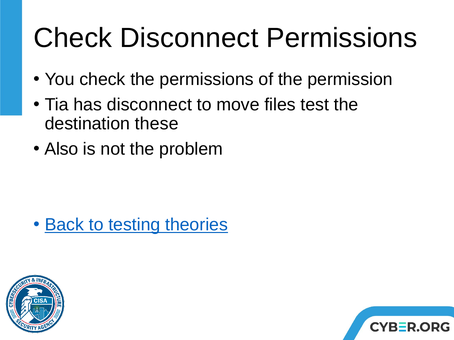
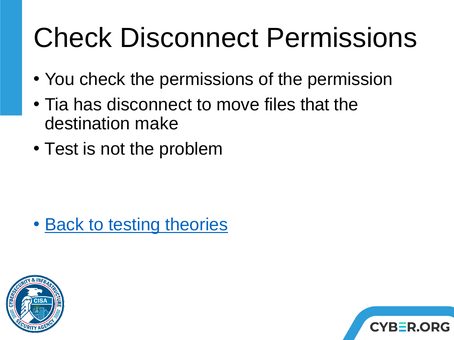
test: test -> that (315, 105)
these: these -> make (157, 124)
Also: Also -> Test (62, 149)
